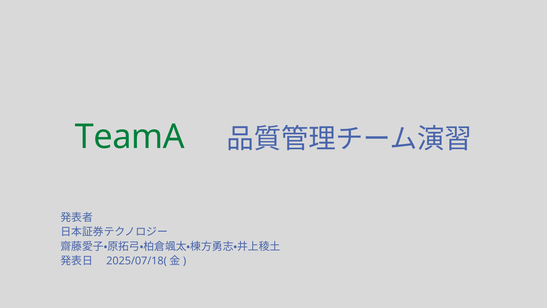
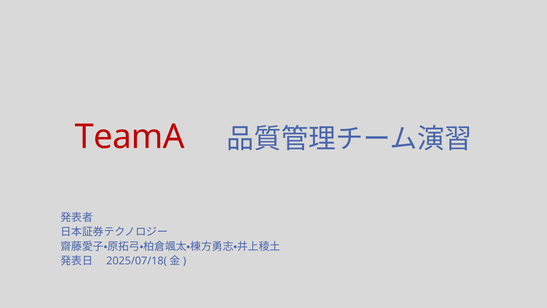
TeamA colour: green -> red (130, 137)
